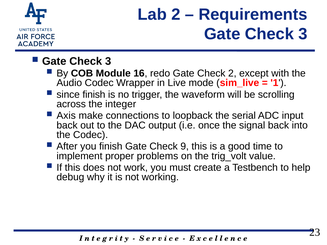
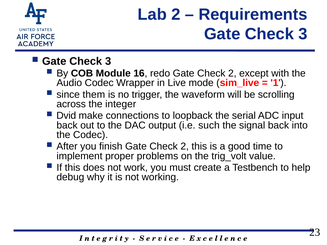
since finish: finish -> them (94, 95)
Axis: Axis -> Dvid (66, 116)
once: once -> such (209, 125)
finish Gate Check 9: 9 -> 2 (185, 147)
